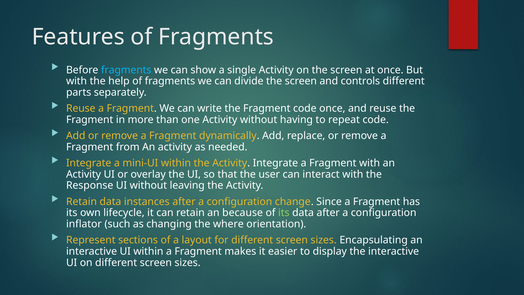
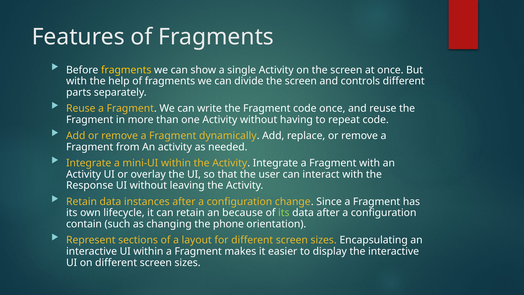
fragments colour: light blue -> yellow (126, 70)
inflator: inflator -> contain (84, 224)
where: where -> phone (228, 224)
